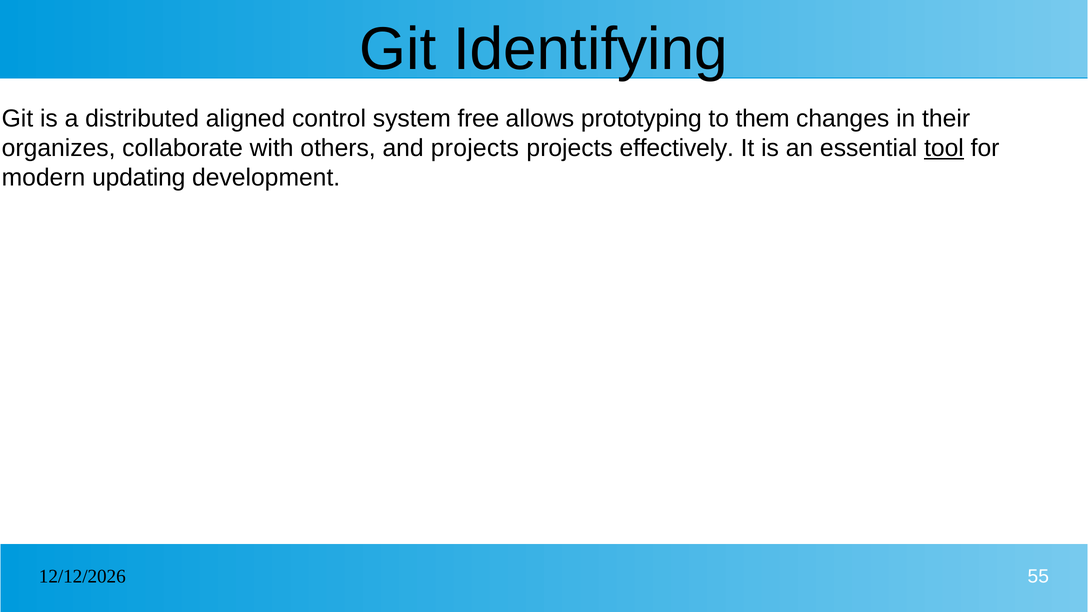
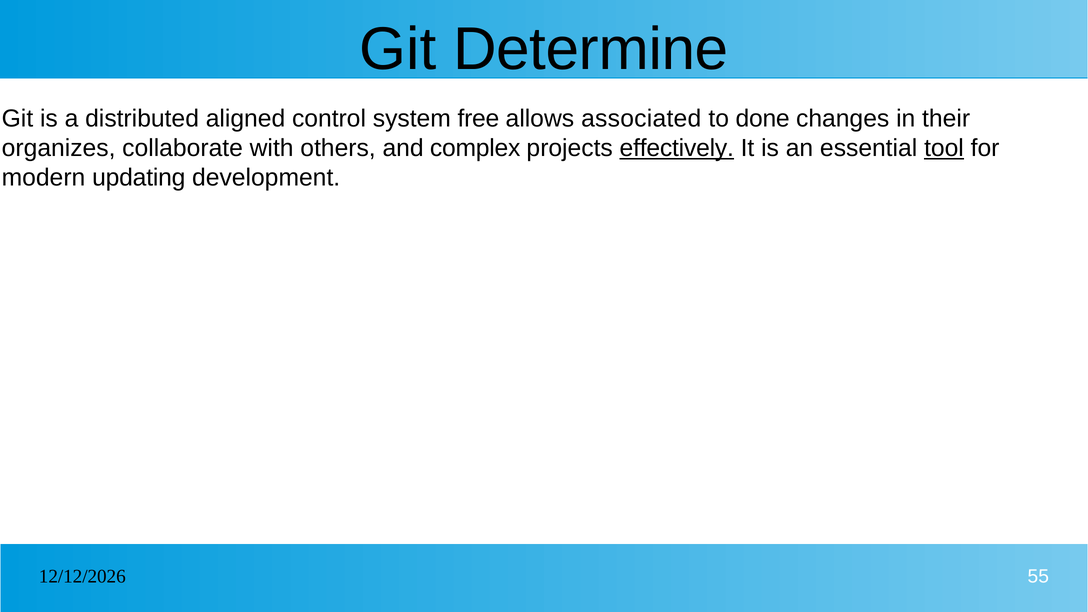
Identifying: Identifying -> Determine (591, 49)
prototyping: prototyping -> associated (641, 118)
them: them -> done (763, 118)
and projects: projects -> complex (475, 148)
effectively underline: none -> present (677, 148)
